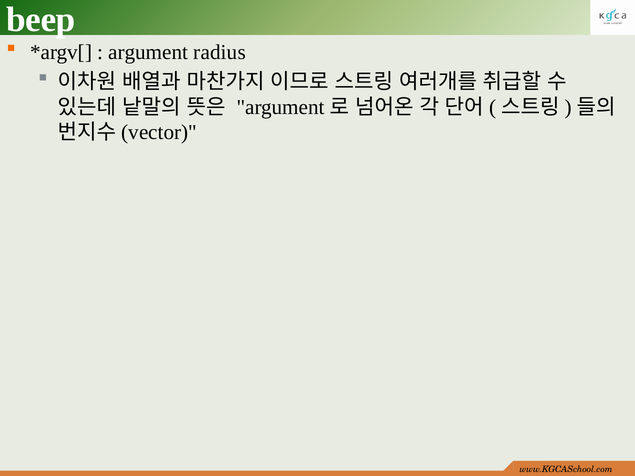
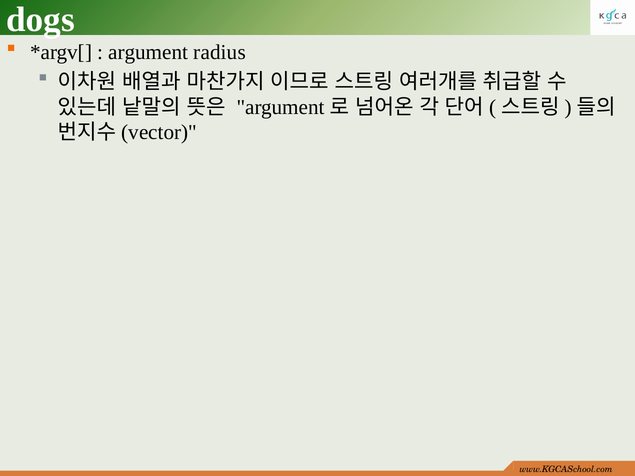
beep: beep -> dogs (41, 20)
